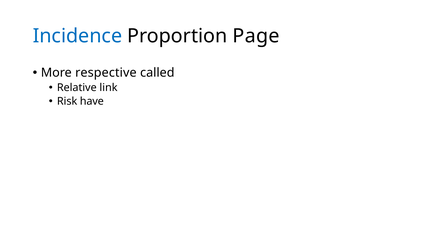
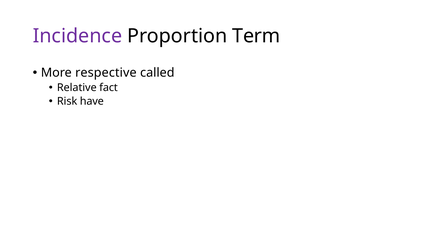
Incidence colour: blue -> purple (77, 36)
Page: Page -> Term (256, 36)
link: link -> fact (109, 88)
